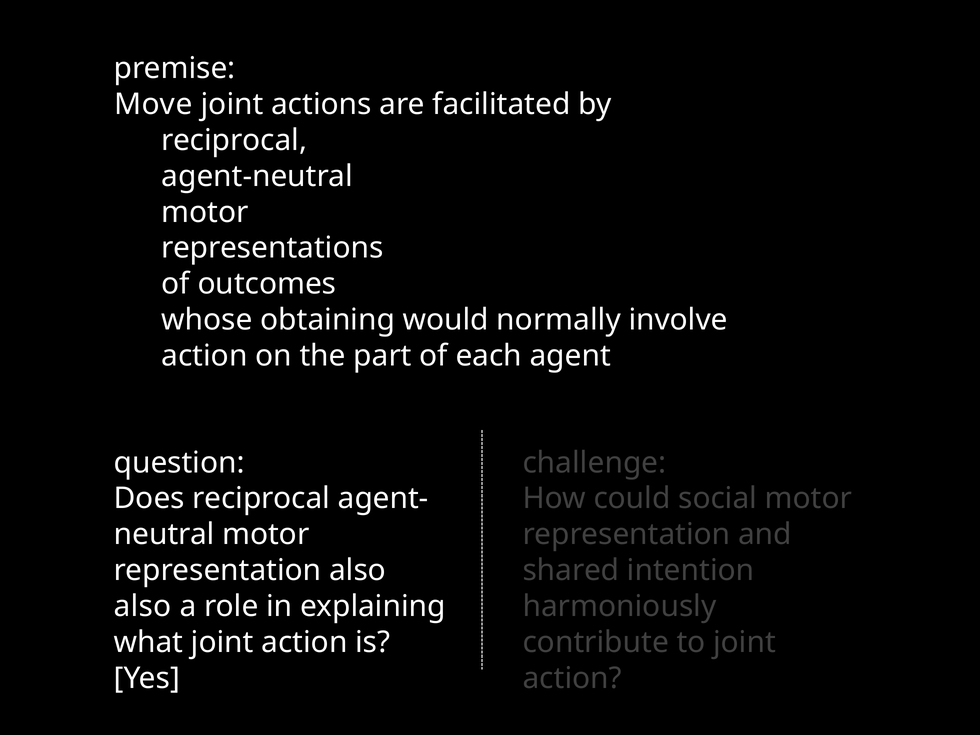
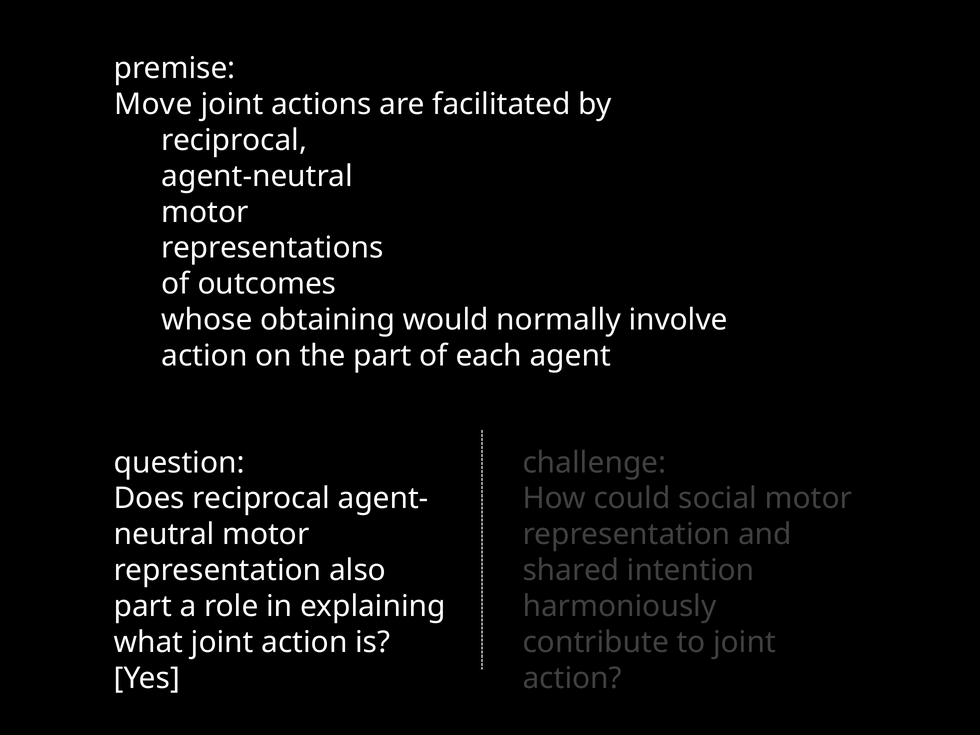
also: also -> part (143, 606)
